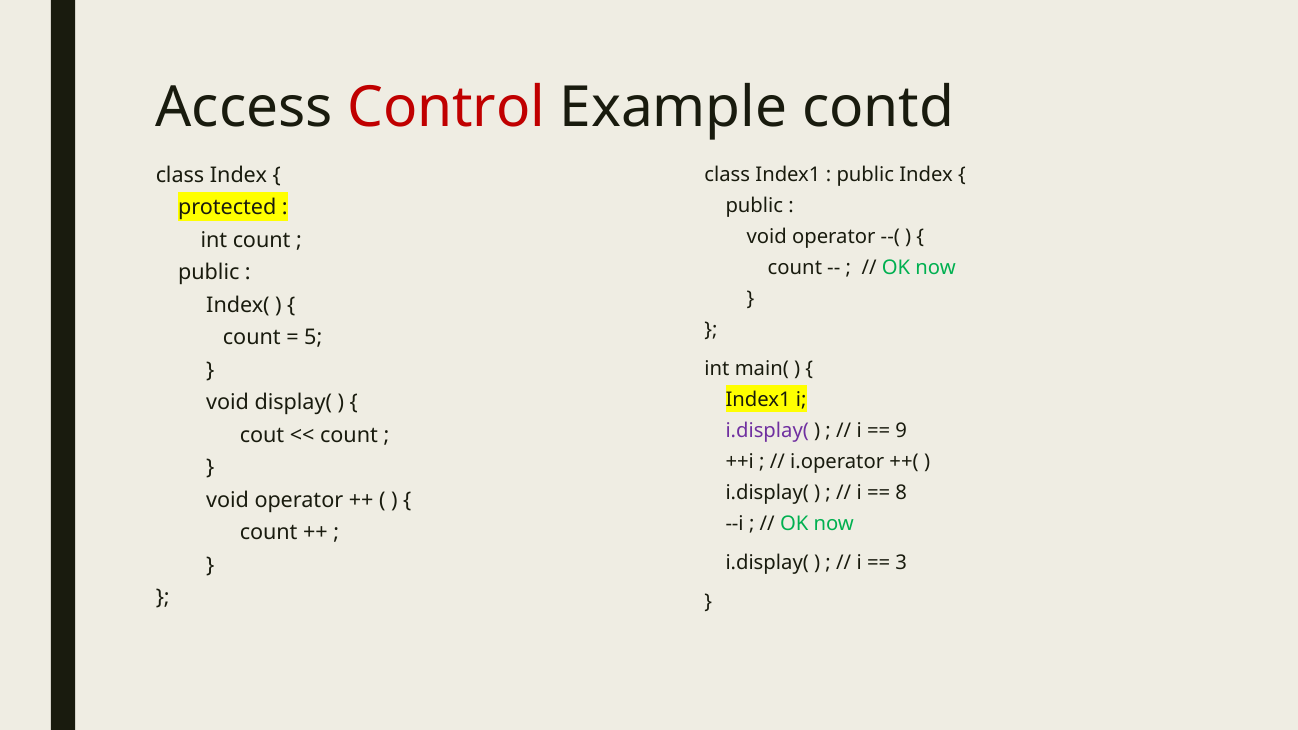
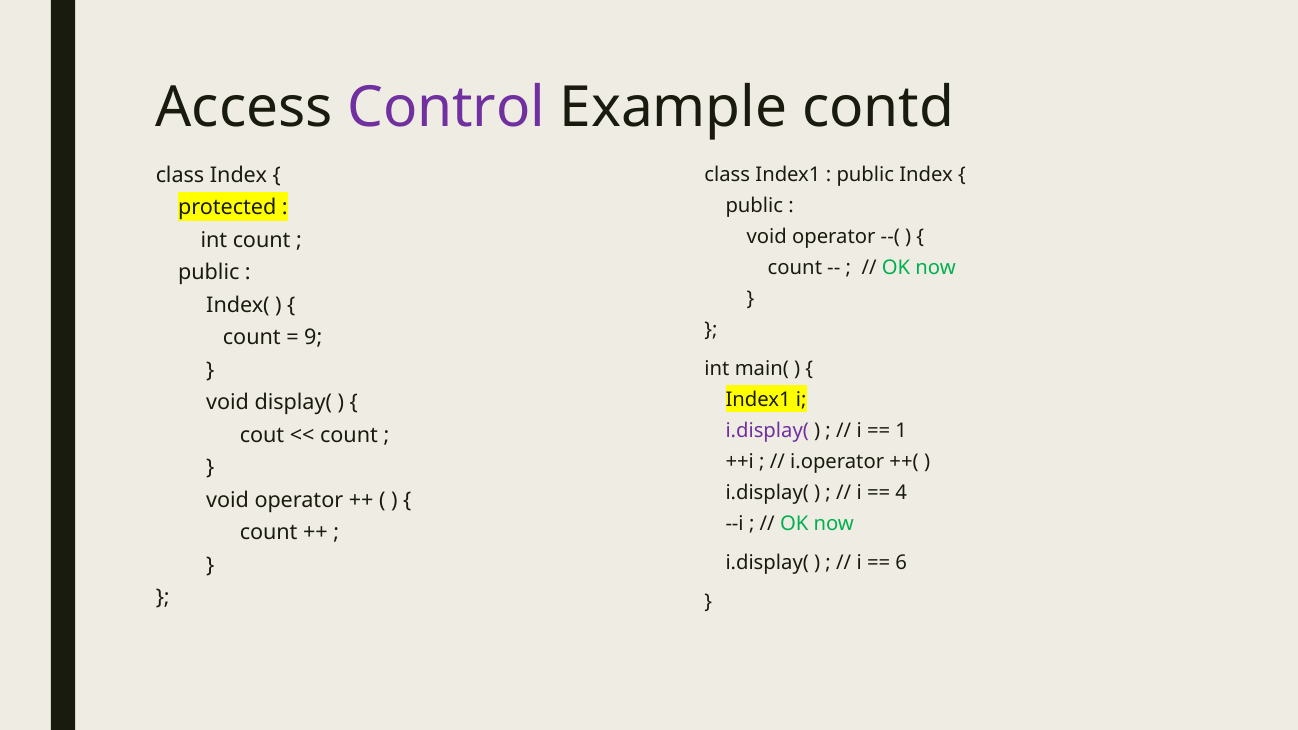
Control colour: red -> purple (446, 108)
5: 5 -> 9 (313, 338)
9: 9 -> 1 (901, 431)
8: 8 -> 4 (901, 493)
3: 3 -> 6 (901, 563)
